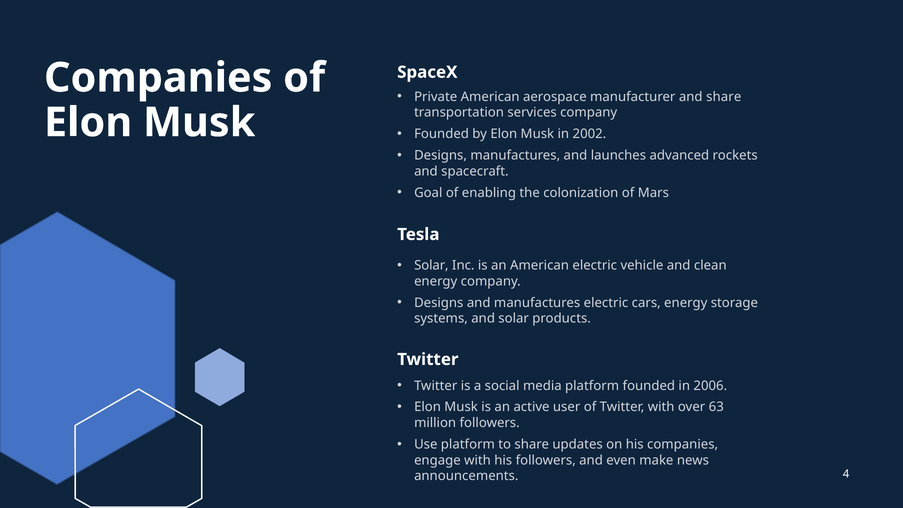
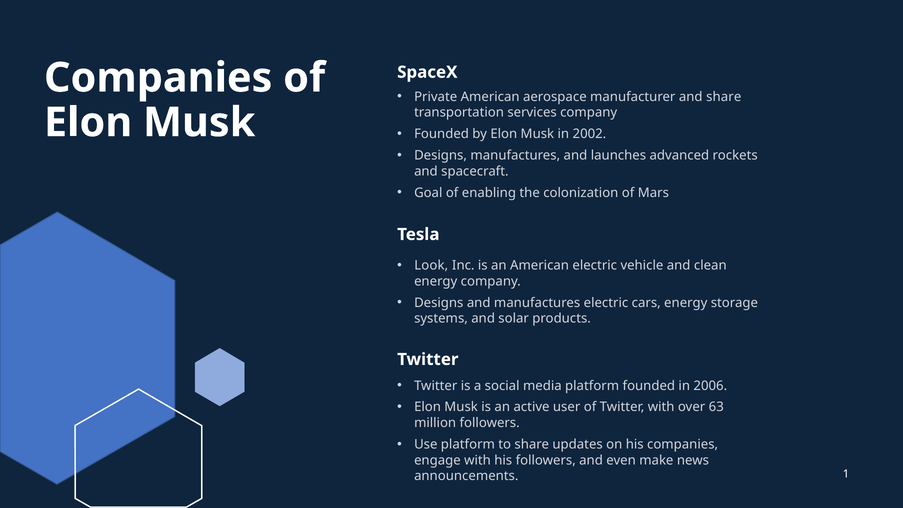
Solar: Solar -> Look (431, 265)
4: 4 -> 1 (846, 474)
